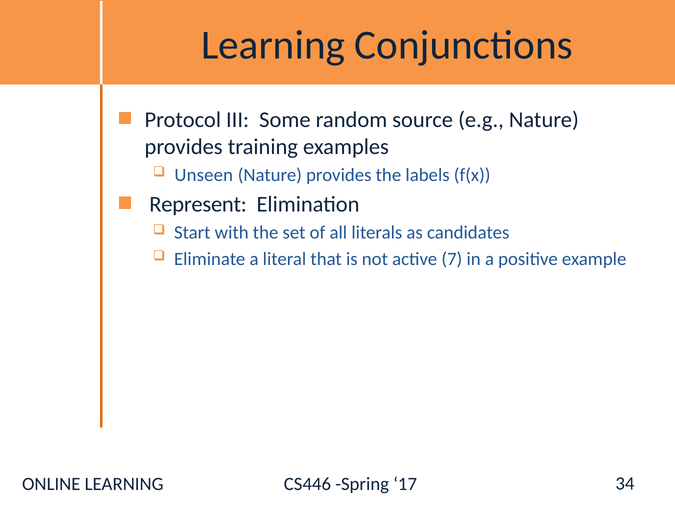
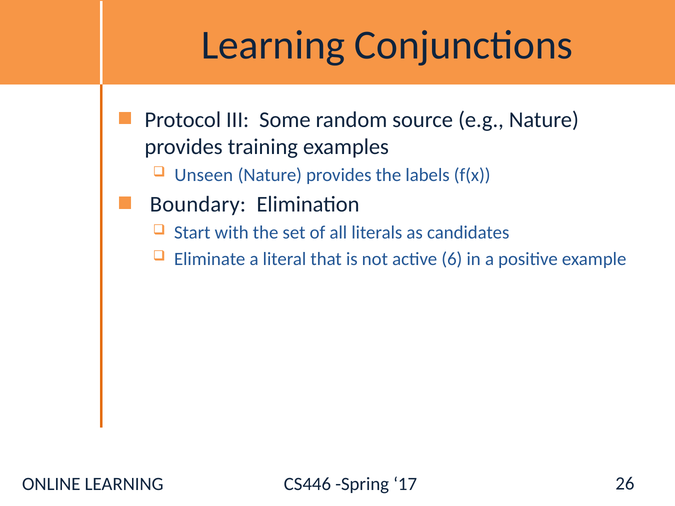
Represent: Represent -> Boundary (198, 204)
7: 7 -> 6 (452, 259)
34: 34 -> 26 (625, 484)
